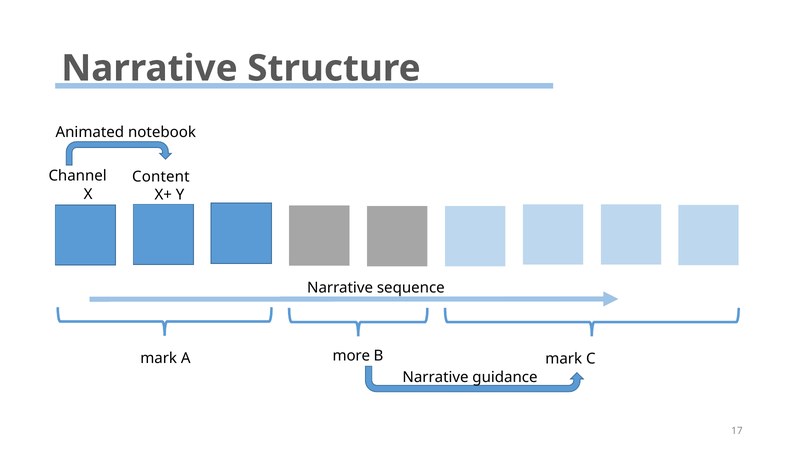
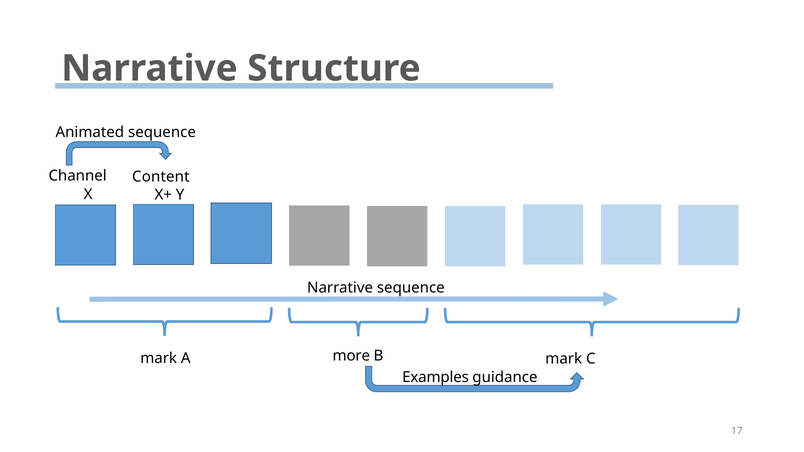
Animated notebook: notebook -> sequence (162, 132)
Narrative: Narrative -> Examples (436, 377)
